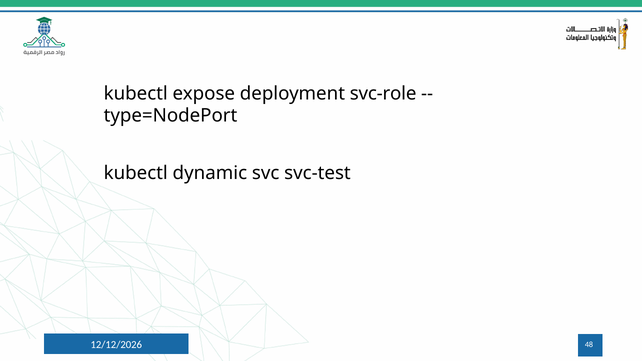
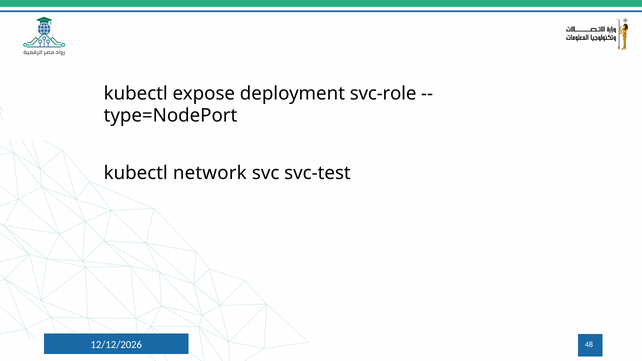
dynamic: dynamic -> network (210, 173)
